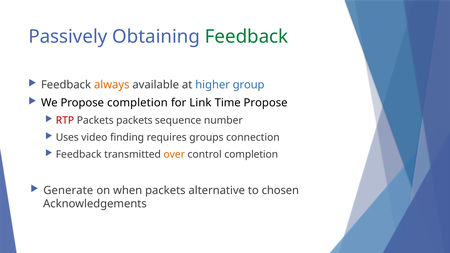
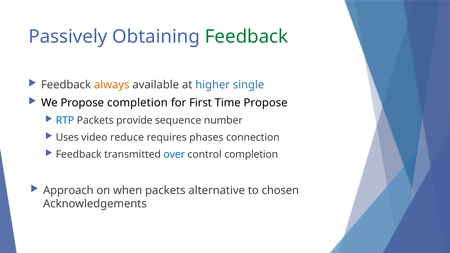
group: group -> single (249, 85)
Link: Link -> First (201, 103)
RTP colour: red -> blue (65, 120)
Packets packets: packets -> provide (134, 120)
finding: finding -> reduce (127, 138)
groups: groups -> phases (206, 138)
over colour: orange -> blue (174, 155)
Generate: Generate -> Approach (68, 190)
